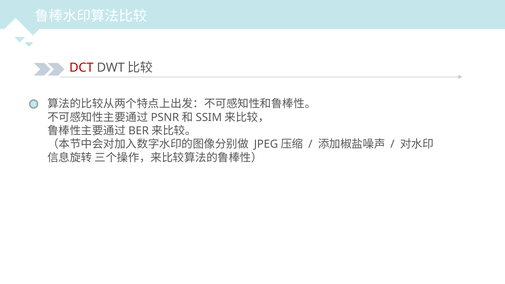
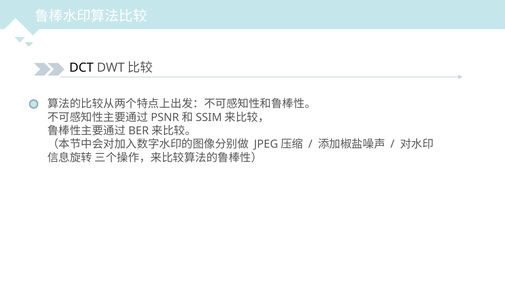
DCT colour: red -> black (81, 68)
